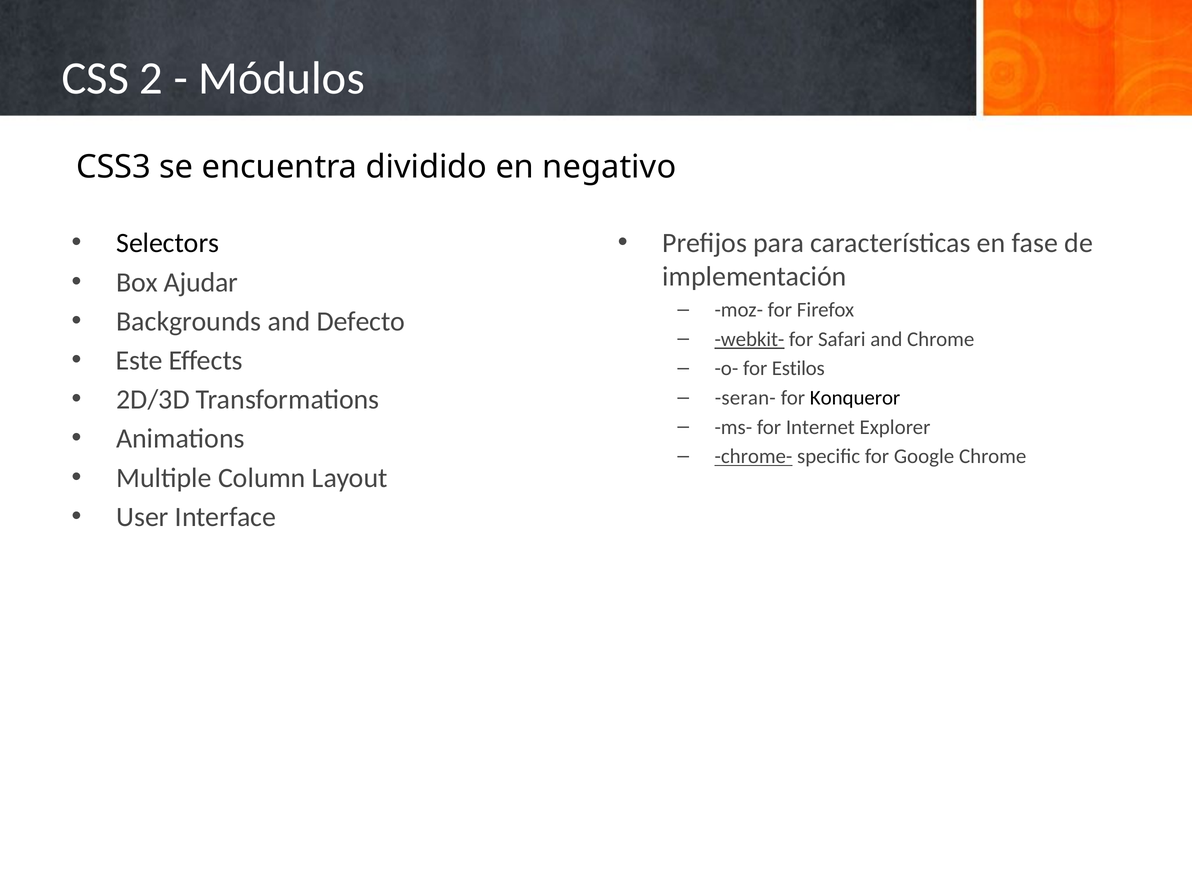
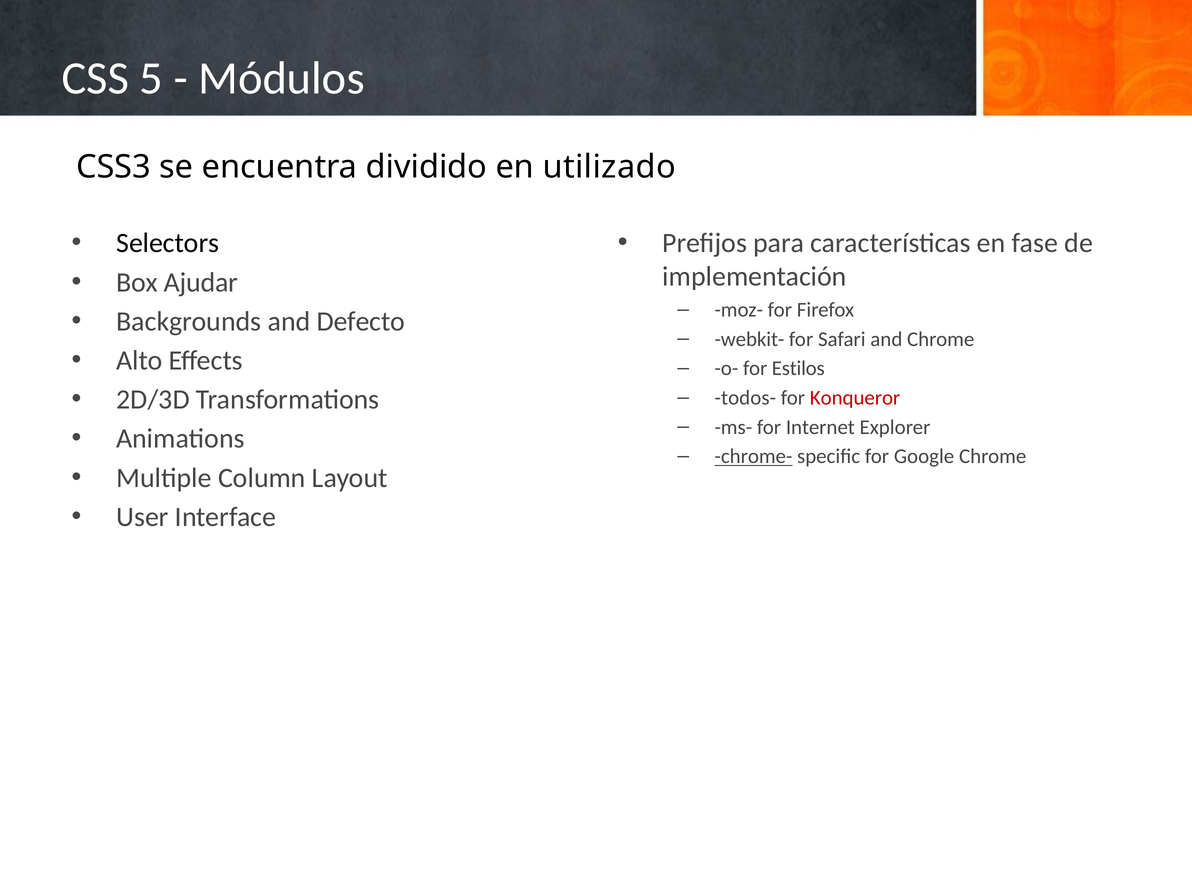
2: 2 -> 5 (151, 79)
negativo: negativo -> utilizado (609, 167)
webkit- underline: present -> none (749, 339)
Este: Este -> Alto (139, 361)
seran-: seran- -> todos- (745, 398)
Konqueror colour: black -> red (855, 398)
